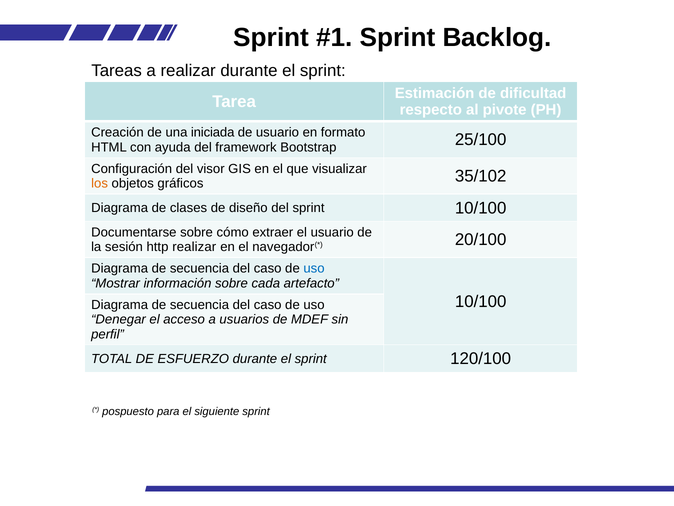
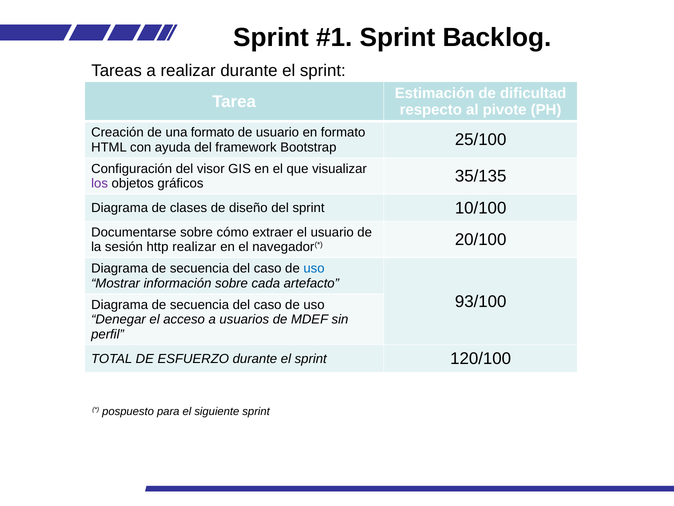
una iniciada: iniciada -> formato (213, 132)
los colour: orange -> purple (100, 183)
35/102: 35/102 -> 35/135 (481, 176)
10/100: 10/100 -> 93/100 (481, 301)
